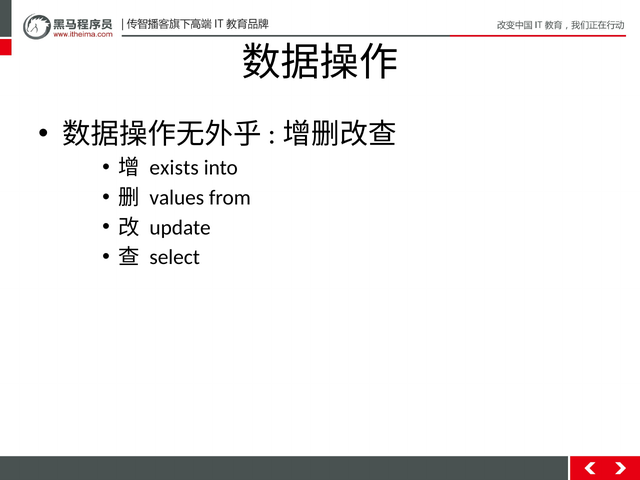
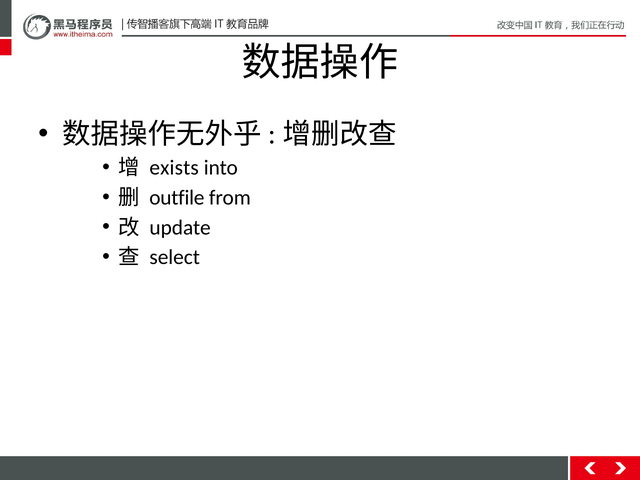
values: values -> outfile (177, 198)
